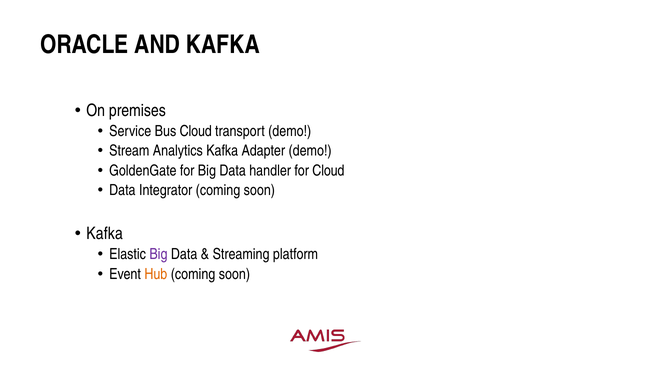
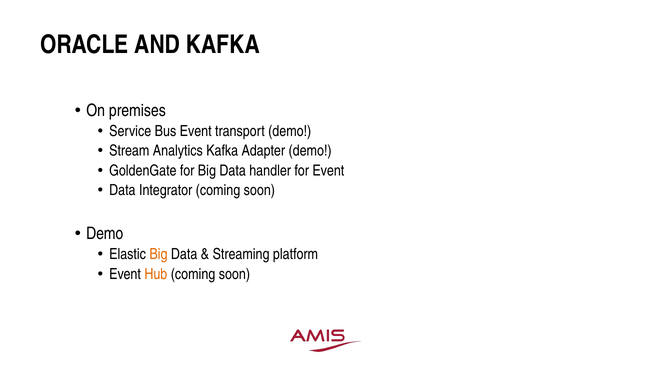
Bus Cloud: Cloud -> Event (196, 131)
for Cloud: Cloud -> Event (328, 171)
Kafka: Kafka -> Demo (105, 234)
Big colour: purple -> orange (158, 255)
